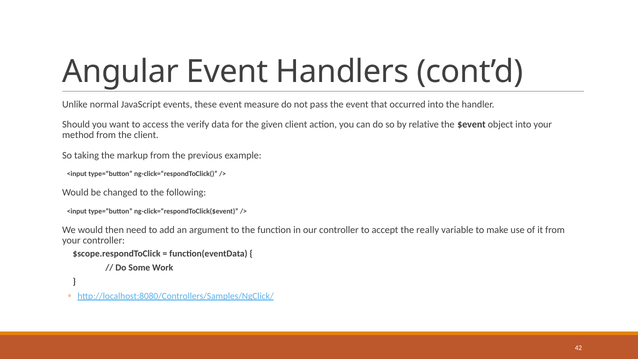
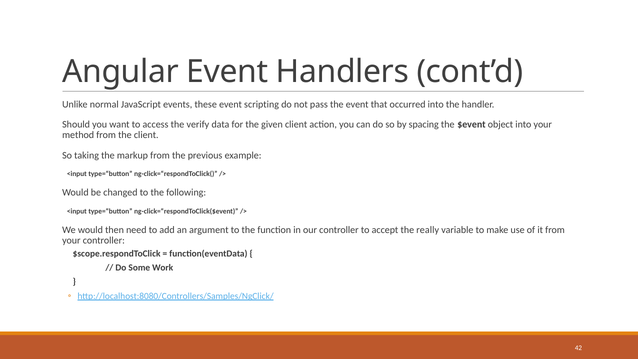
measure: measure -> scripting (262, 104)
relative: relative -> spacing (424, 124)
